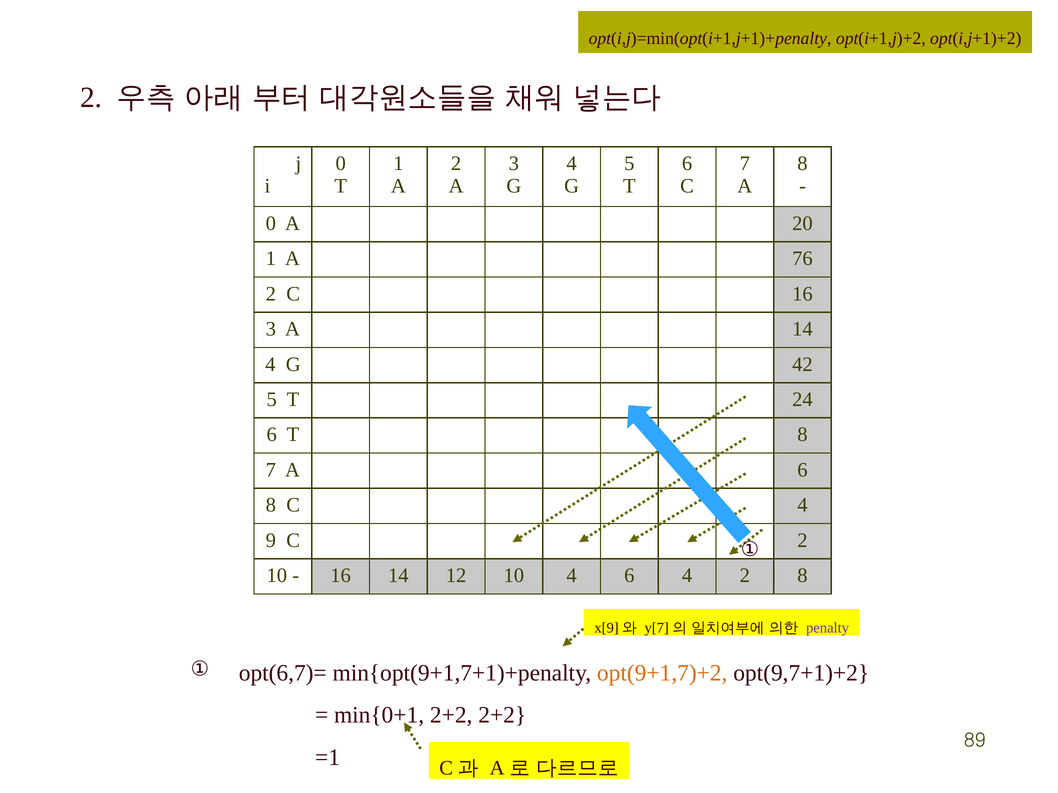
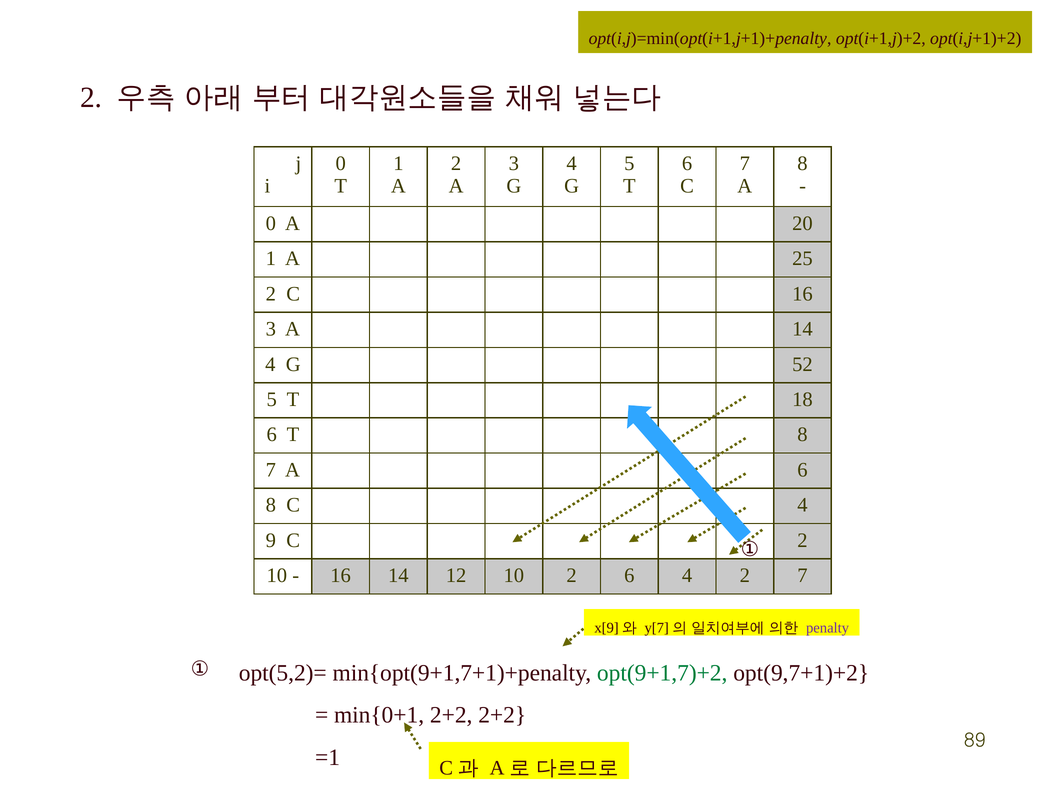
76: 76 -> 25 (802, 259)
42: 42 -> 52 (802, 364)
24: 24 -> 18 (802, 400)
10 4: 4 -> 2 (572, 576)
2 8: 8 -> 7 (803, 576)
opt(6,7)=: opt(6,7)= -> opt(5,2)= (283, 673)
opt(9+1,7)+2 colour: orange -> green (662, 673)
